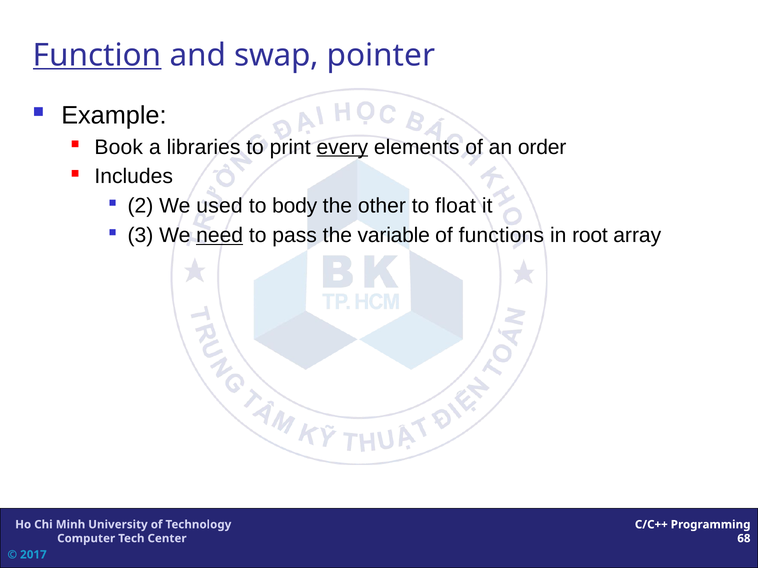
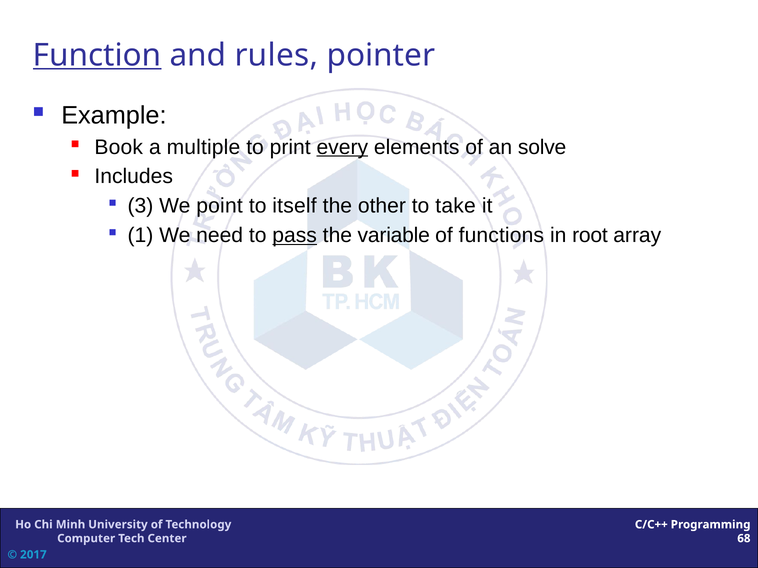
swap: swap -> rules (276, 55)
libraries: libraries -> multiple (203, 147)
order: order -> solve (542, 147)
2: 2 -> 3 (140, 206)
used: used -> point (220, 206)
body: body -> itself (295, 206)
float: float -> take (456, 206)
3: 3 -> 1 (140, 236)
need underline: present -> none (220, 236)
pass underline: none -> present (295, 236)
